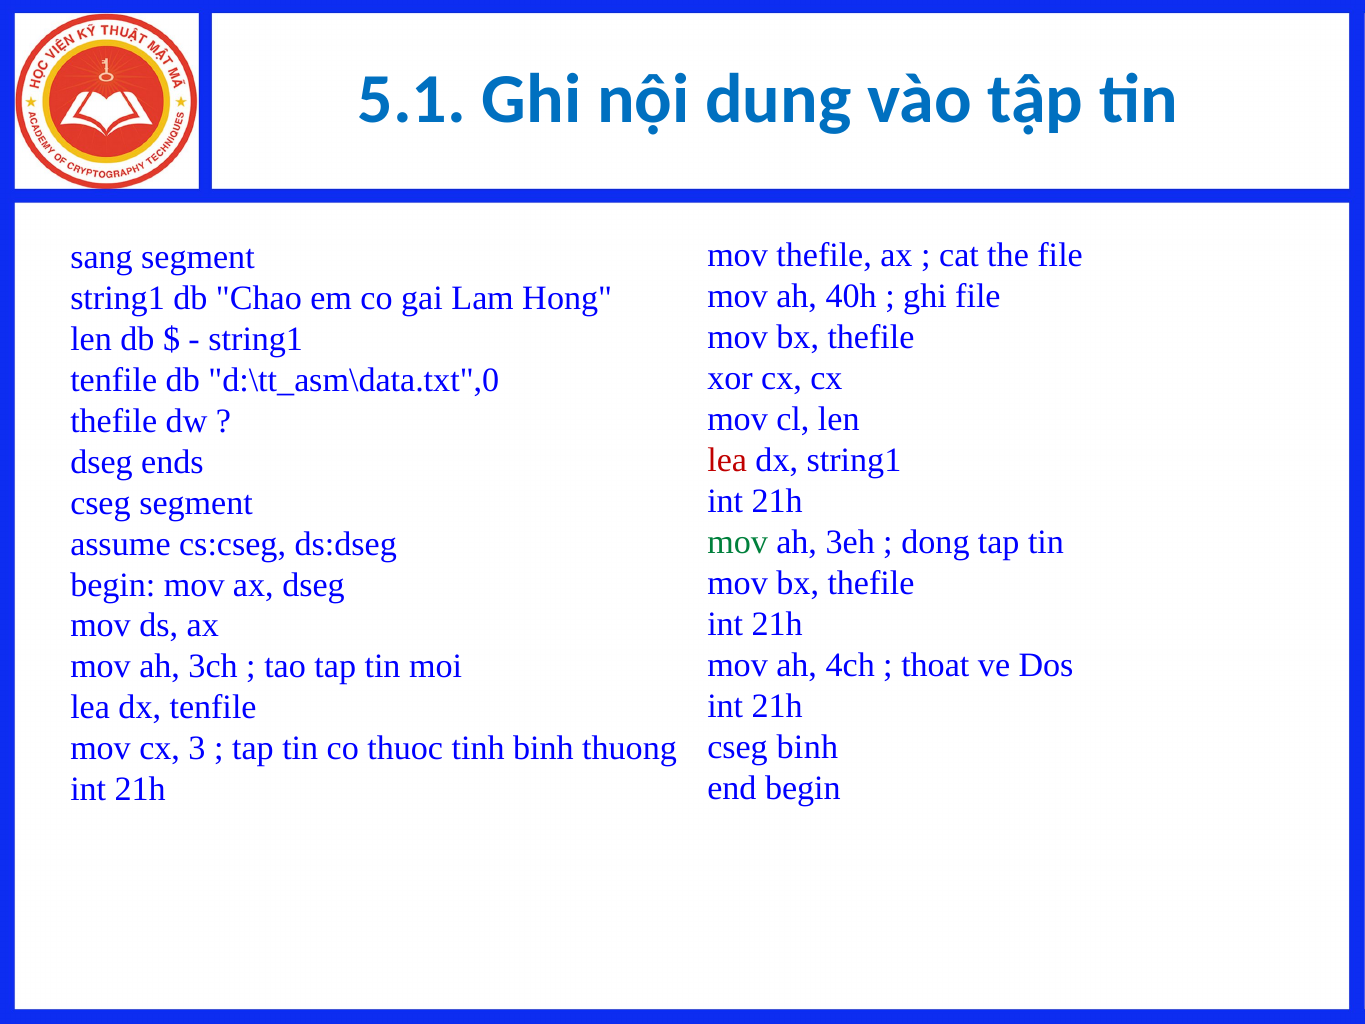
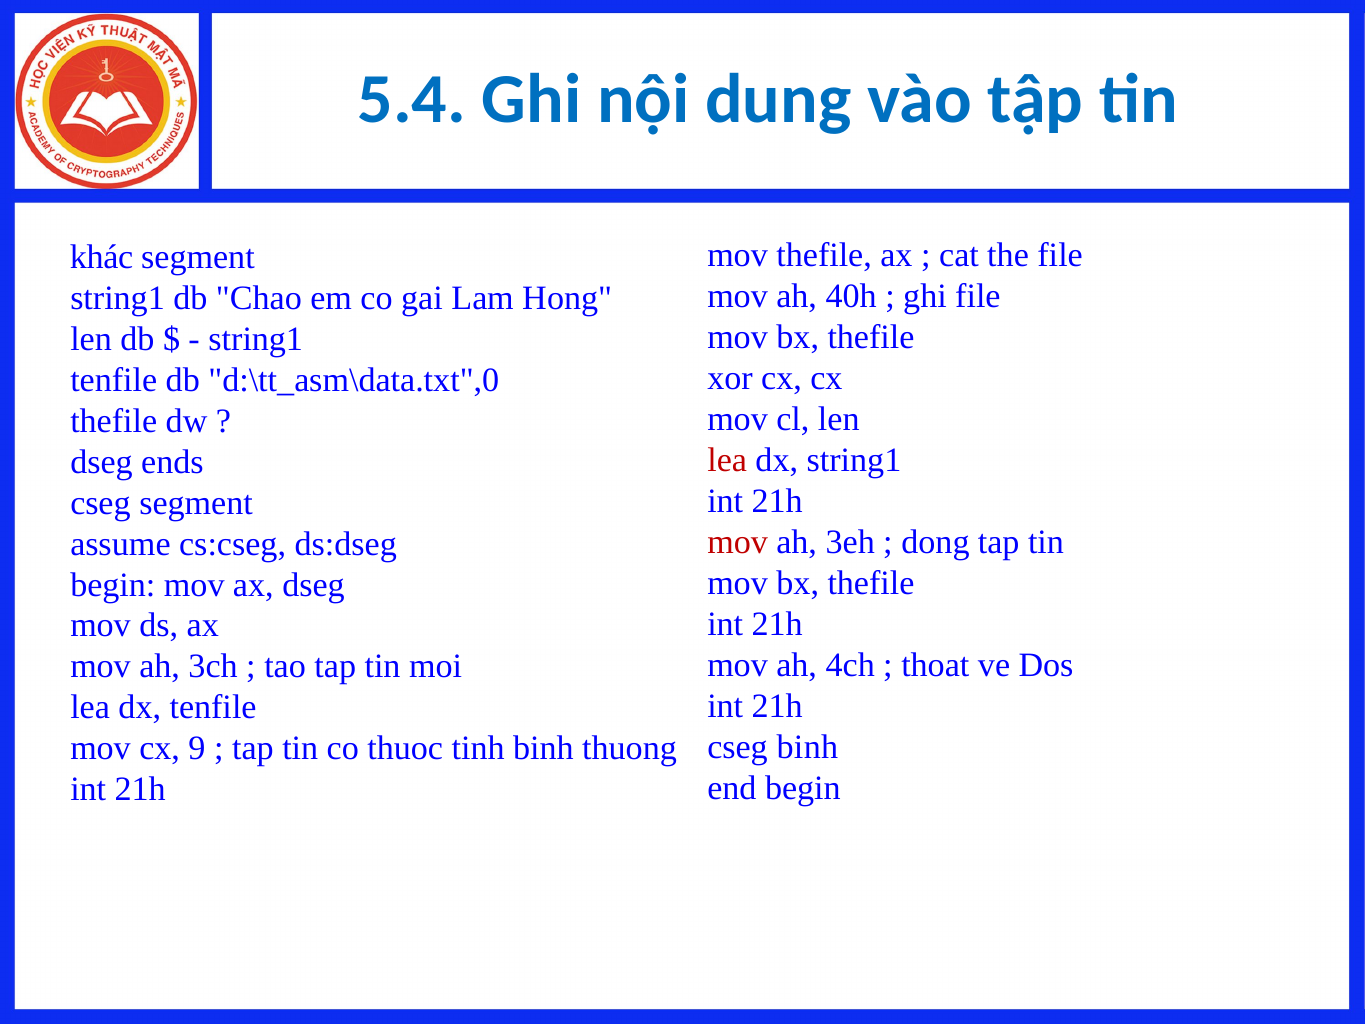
5.1: 5.1 -> 5.4 (412, 99)
sang: sang -> khác (102, 257)
mov colour: green -> red (738, 542)
3: 3 -> 9 (197, 748)
